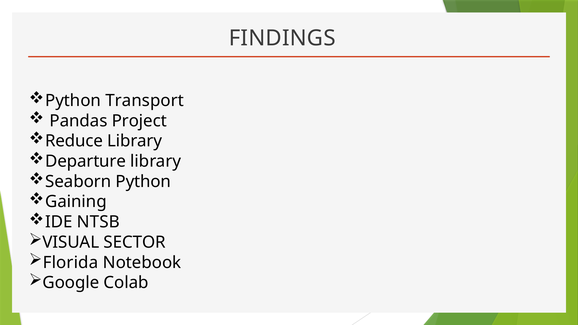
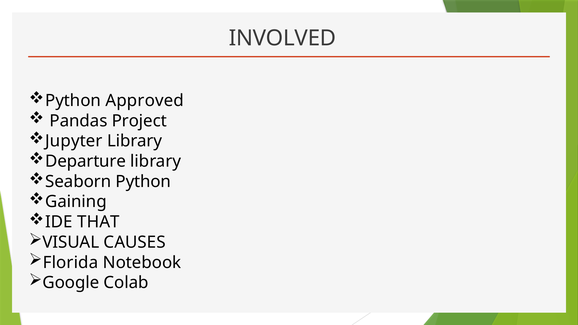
FINDINGS: FINDINGS -> INVOLVED (282, 38)
Transport: Transport -> Approved (145, 101)
Reduce: Reduce -> Jupyter (74, 141)
NTSB: NTSB -> THAT (98, 222)
SECTOR: SECTOR -> CAUSES (135, 242)
